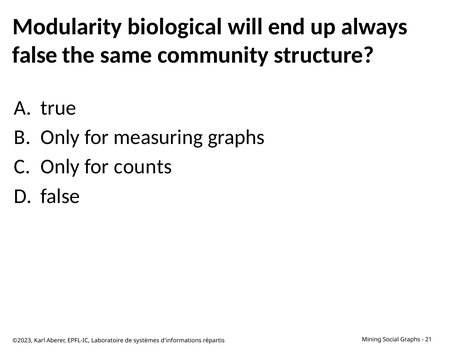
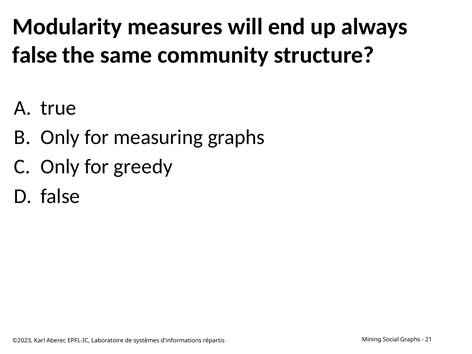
biological: biological -> measures (175, 27)
counts: counts -> greedy (143, 167)
